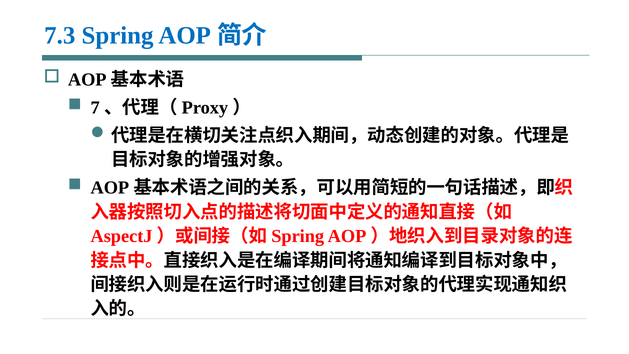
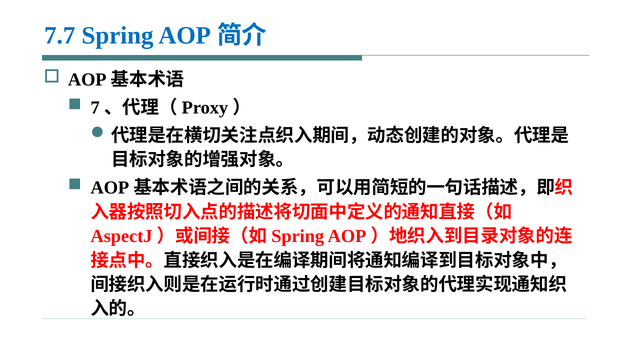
7.3: 7.3 -> 7.7 (60, 36)
